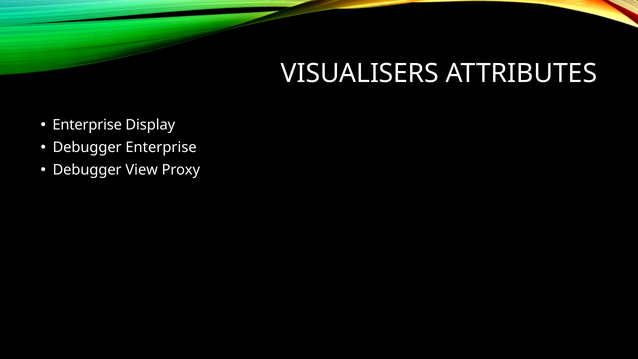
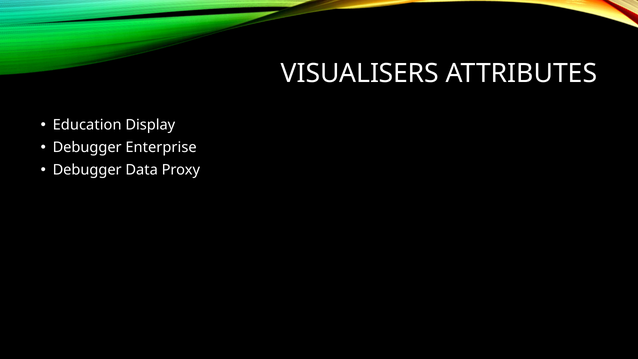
Enterprise: Enterprise -> Education (87, 125)
View: View -> Data (142, 170)
